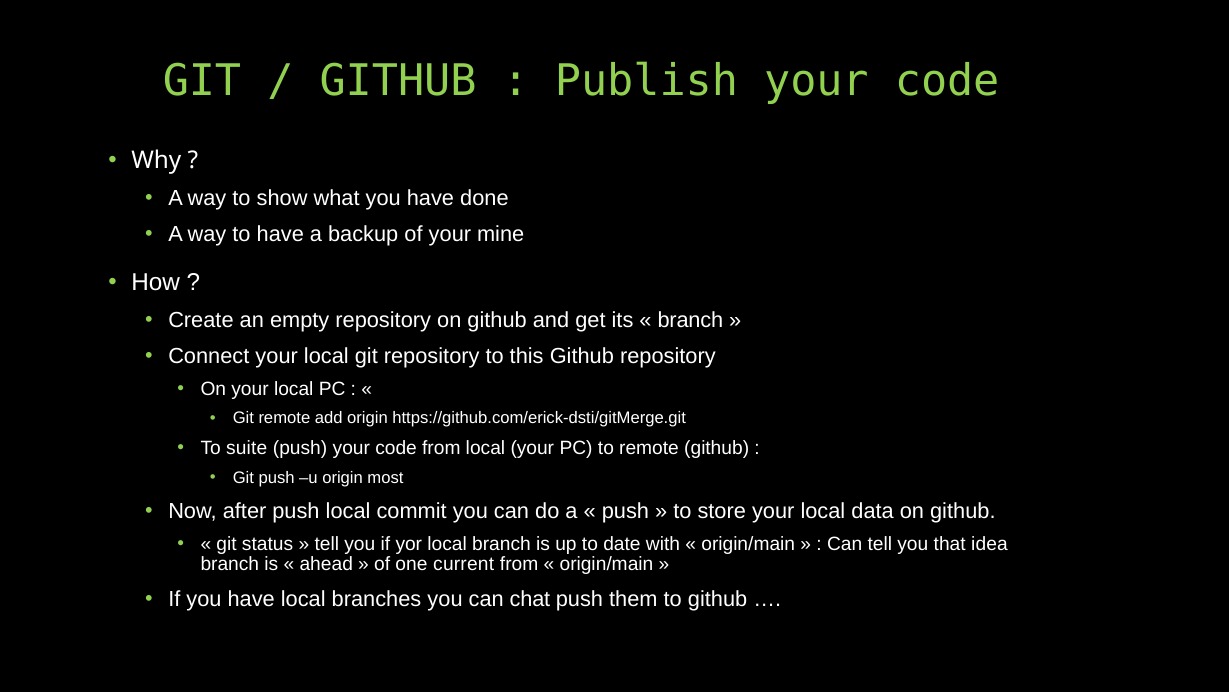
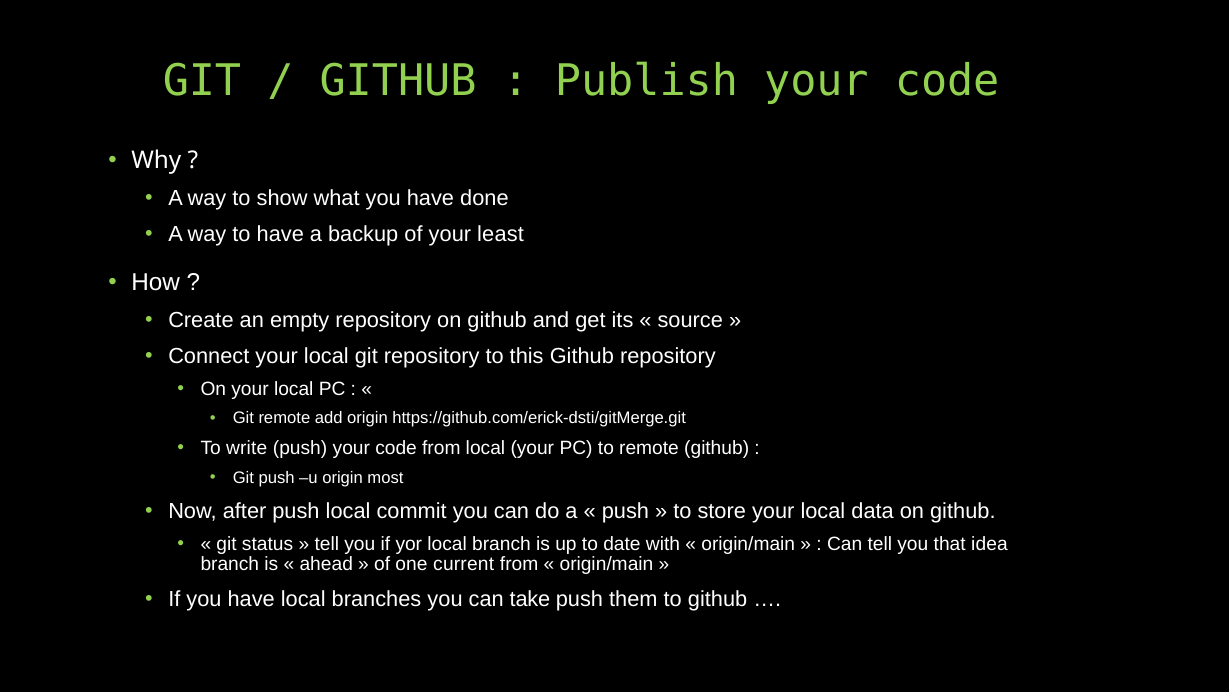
mine: mine -> least (501, 234)
branch: branch -> source (690, 320)
suite: suite -> write (247, 448)
chat: chat -> take (530, 599)
